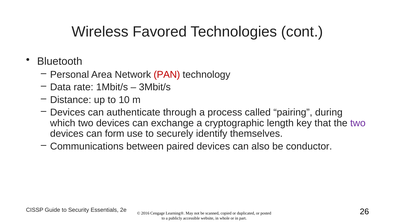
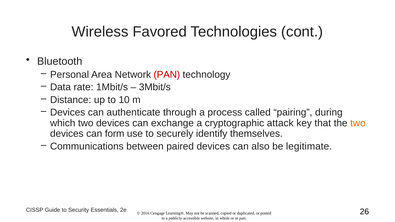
length: length -> attack (280, 123)
two colour: purple -> orange (358, 123)
conductor: conductor -> legitimate (309, 146)
